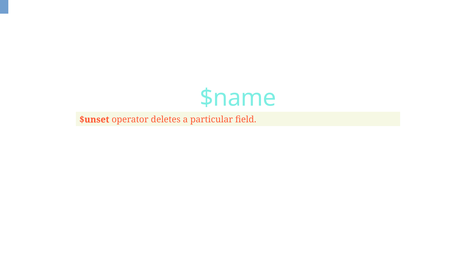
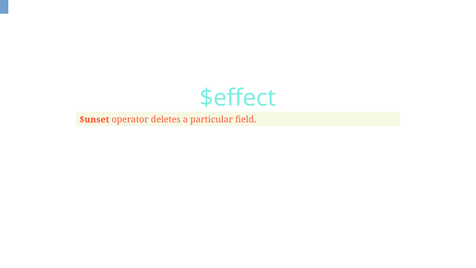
$name: $name -> $effect (238, 98)
